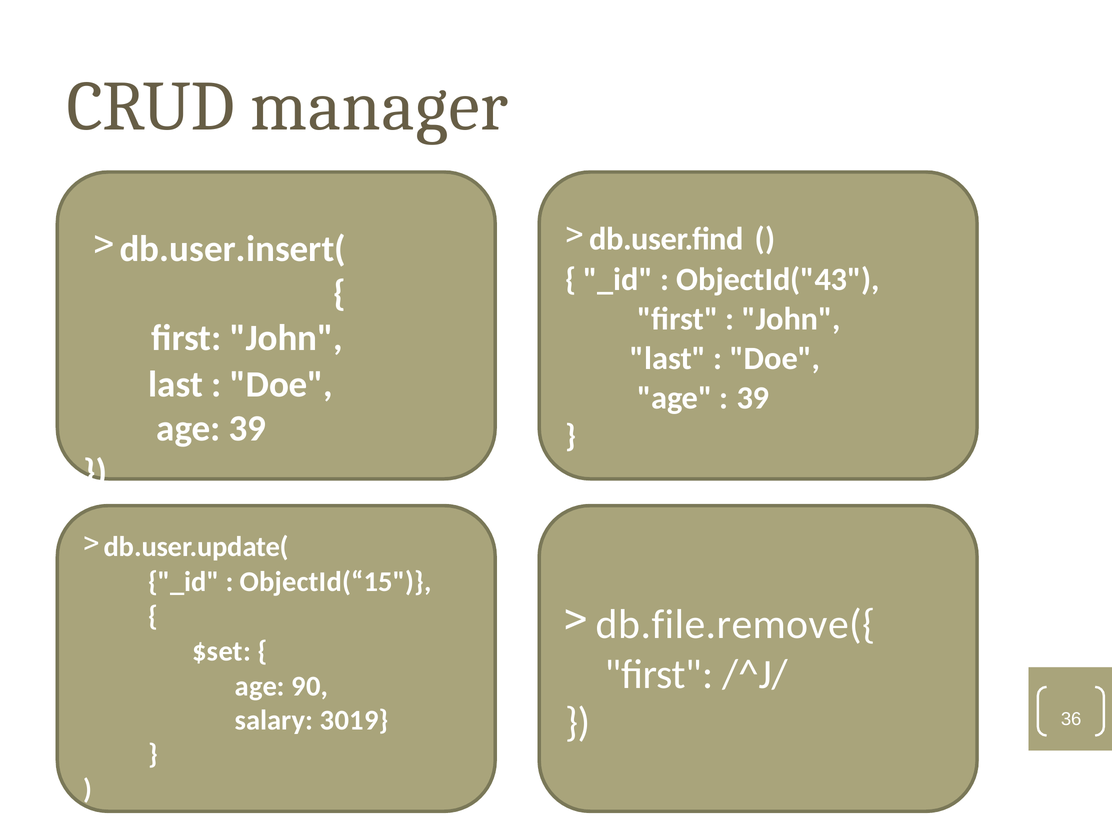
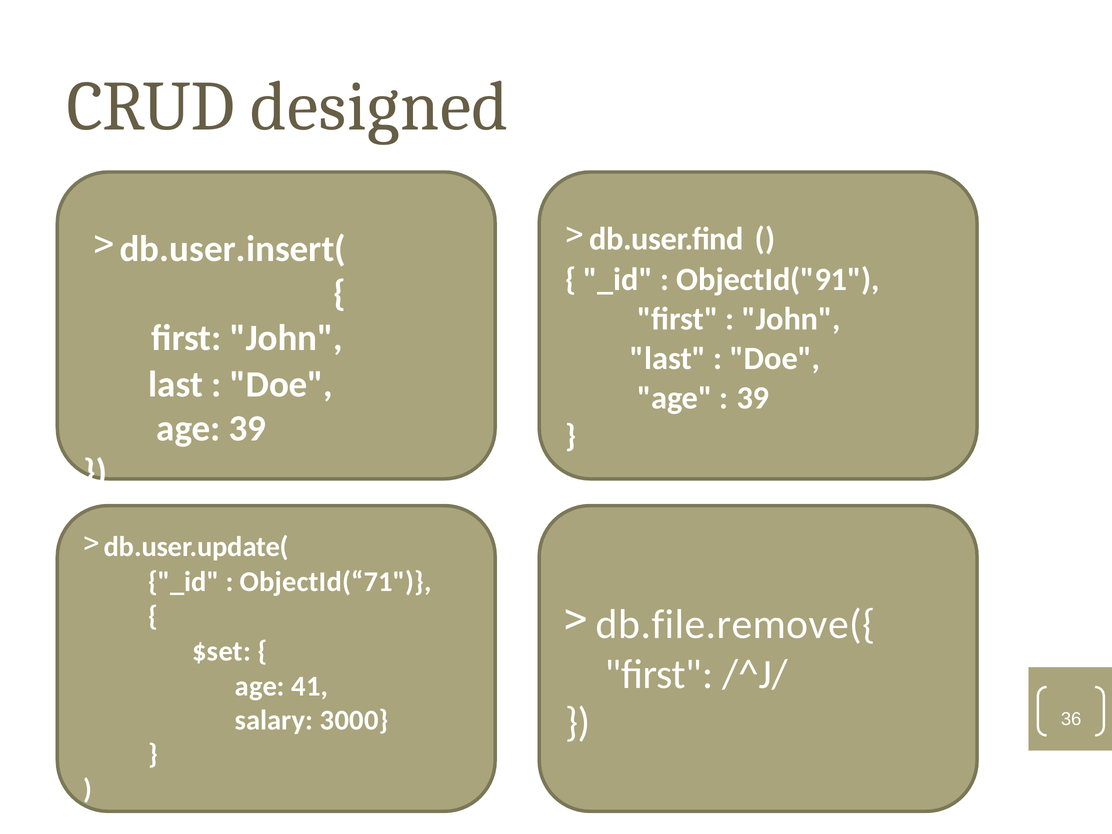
manager: manager -> designed (379, 107)
ObjectId("43: ObjectId("43 -> ObjectId("91 (778, 280)
ObjectId(“15: ObjectId(“15 -> ObjectId(“71 (336, 582)
90: 90 -> 41 (310, 686)
3019: 3019 -> 3000 (354, 721)
